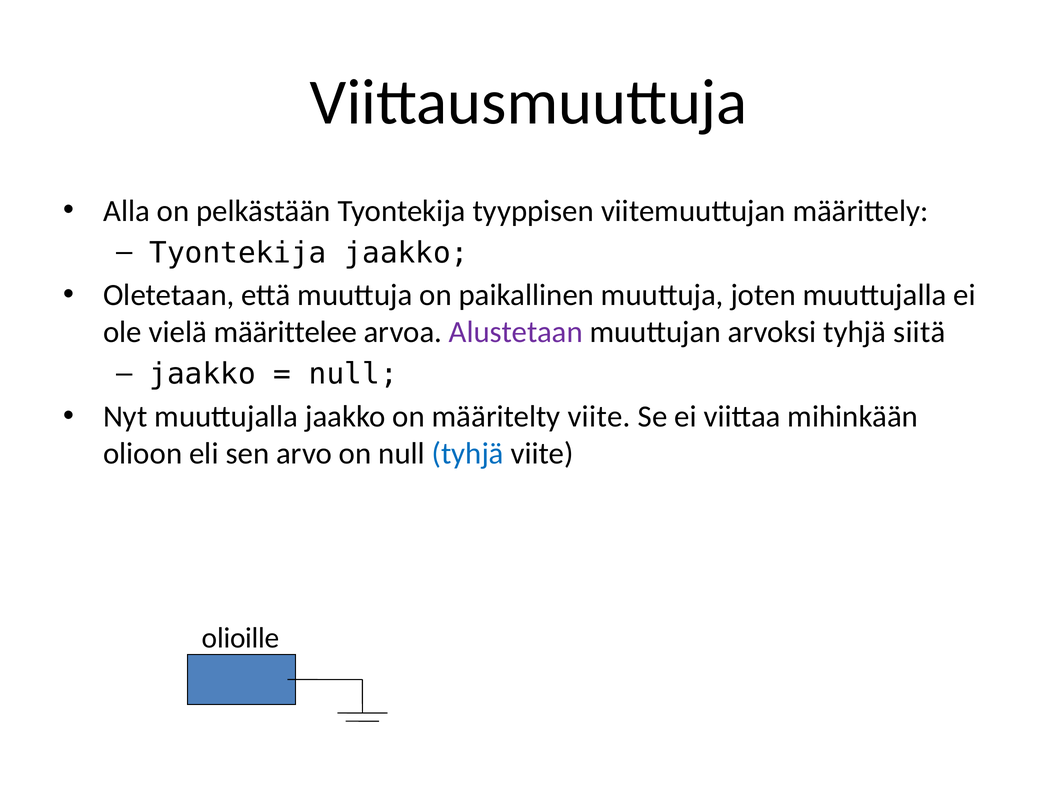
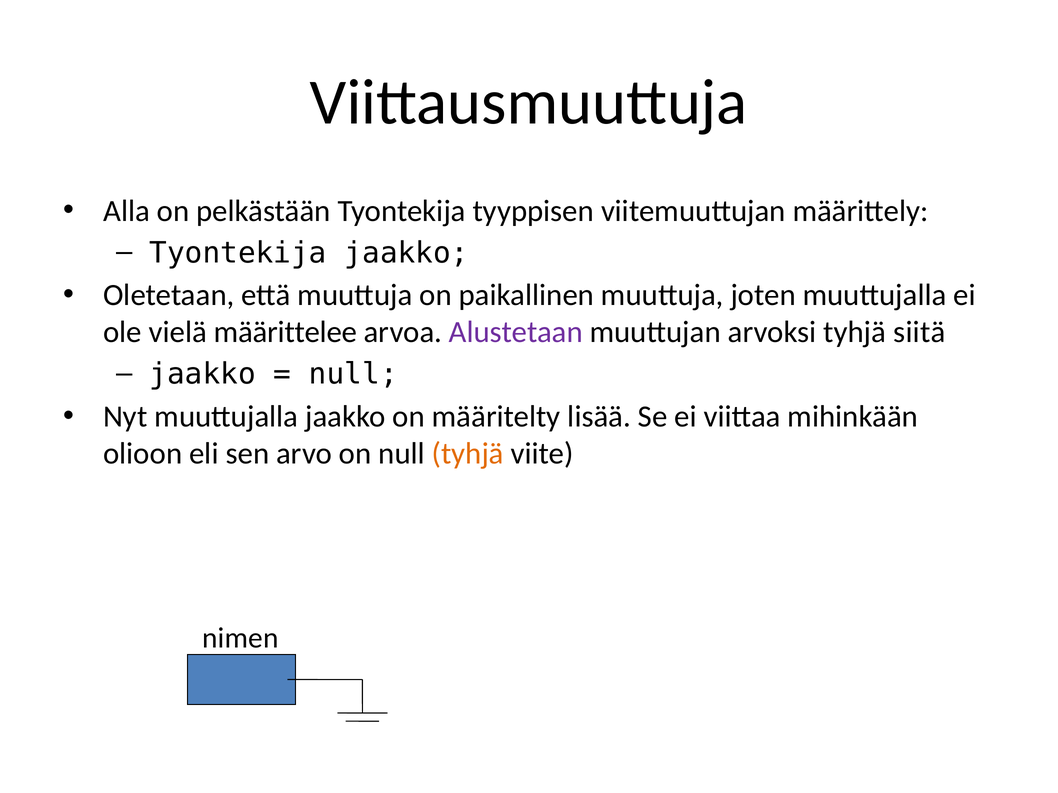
määritelty viite: viite -> lisää (599, 417)
tyhjä colour: blue -> orange (468, 454)
olioille: olioille -> nimen (240, 638)
